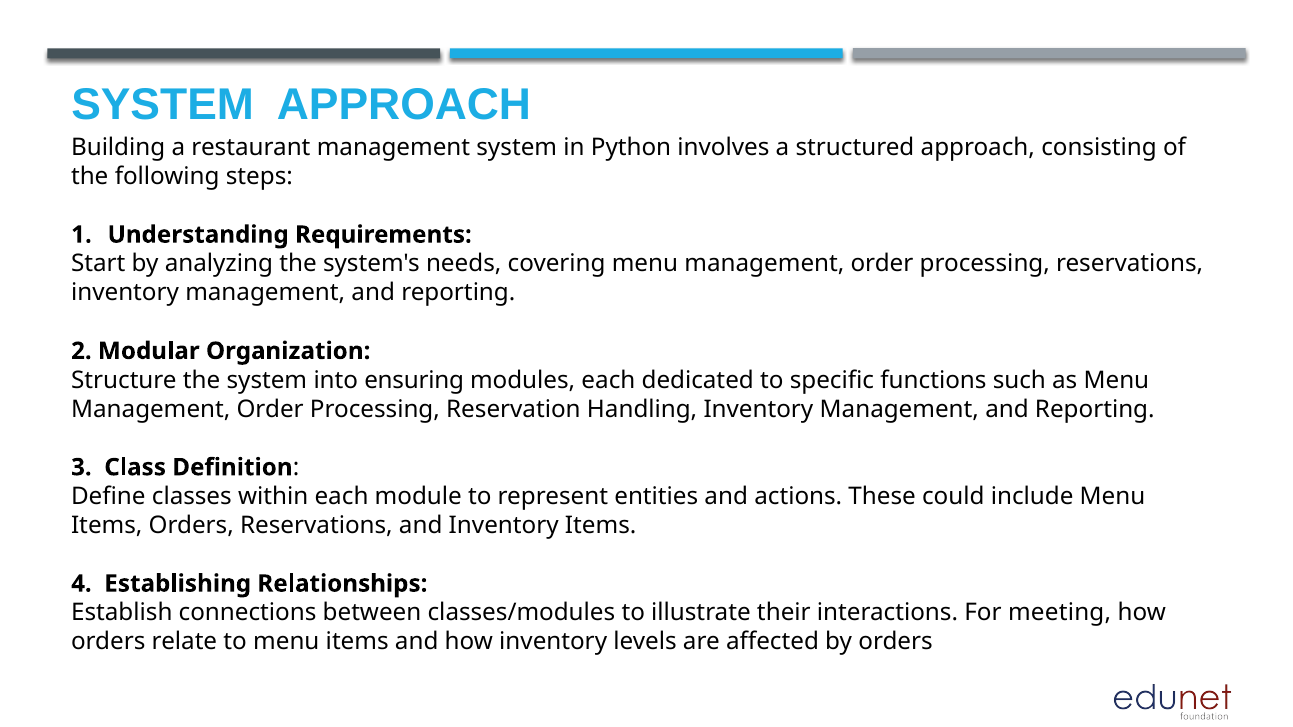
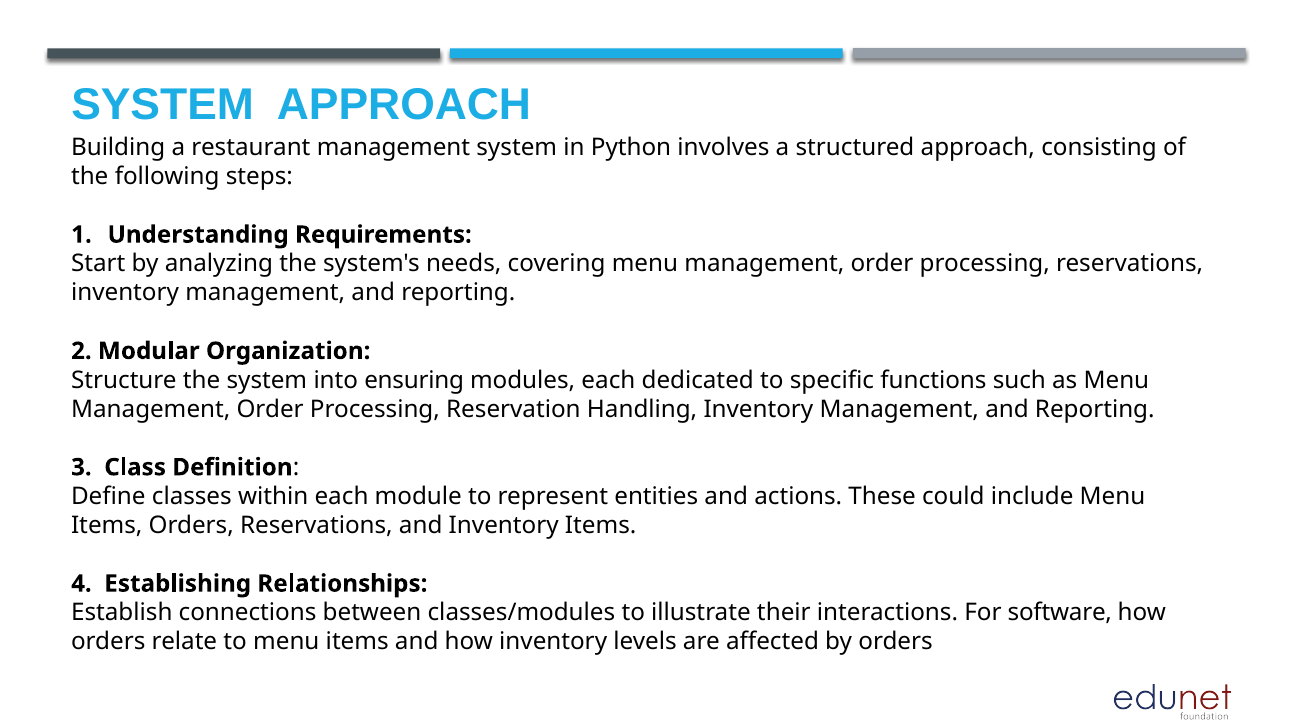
meeting: meeting -> software (1060, 613)
